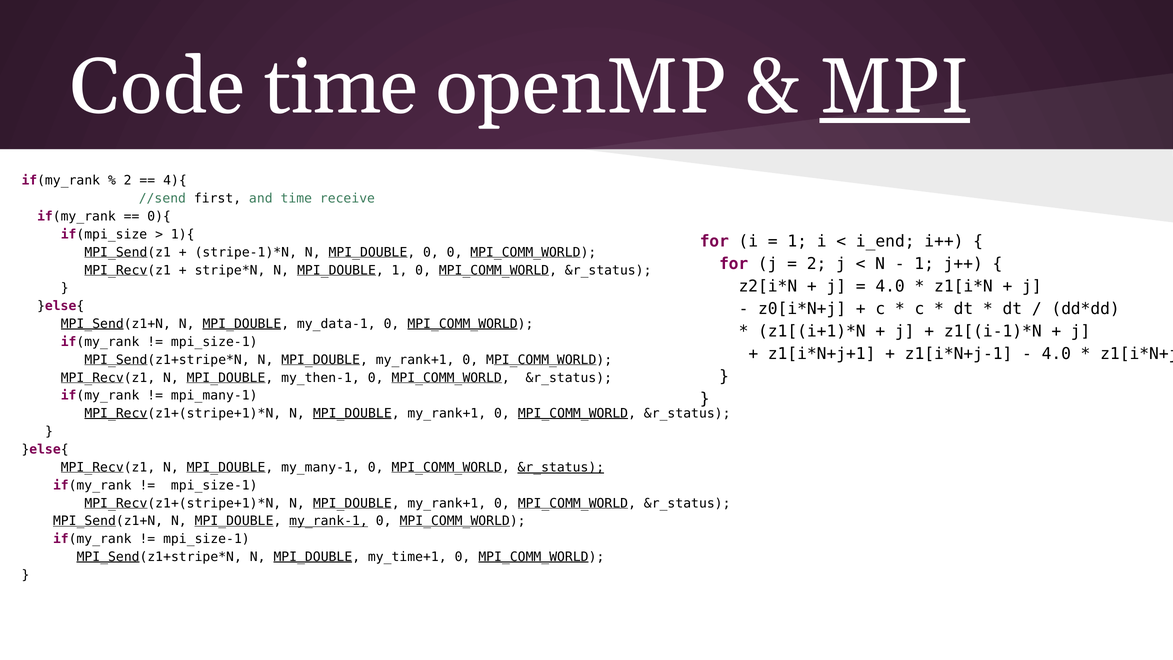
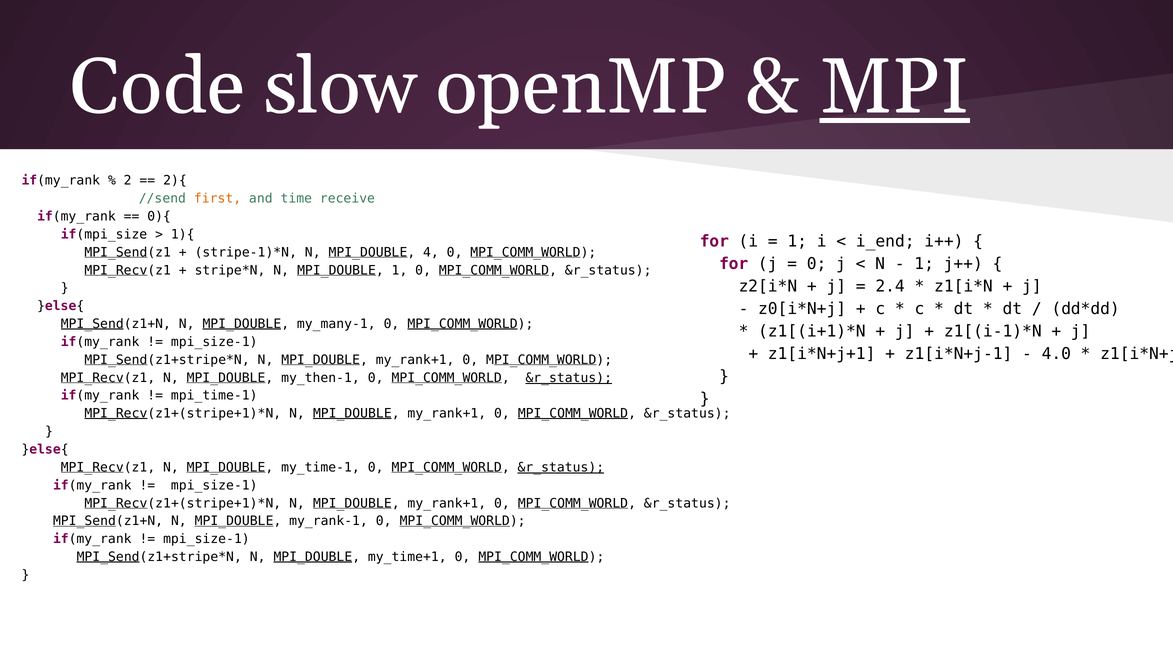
Code time: time -> slow (341, 87)
4){: 4){ -> 2){ (175, 181)
first colour: black -> orange (218, 198)
MPI_DOUBLE 0: 0 -> 4 (431, 252)
2: 2 -> 0 (817, 264)
4.0: 4.0 -> 2.4 (890, 286)
my_data-1: my_data-1 -> my_many-1 (336, 324)
&r_status underline: none -> present (569, 378)
mpi_many-1: mpi_many-1 -> mpi_time-1 (214, 396)
my_many-1: my_many-1 -> my_time-1 (320, 467)
my_rank-1 underline: present -> none (329, 521)
